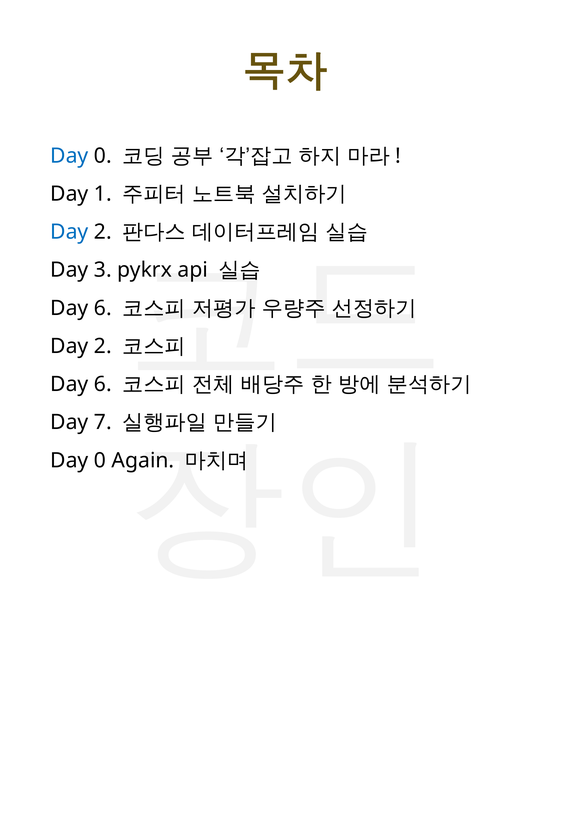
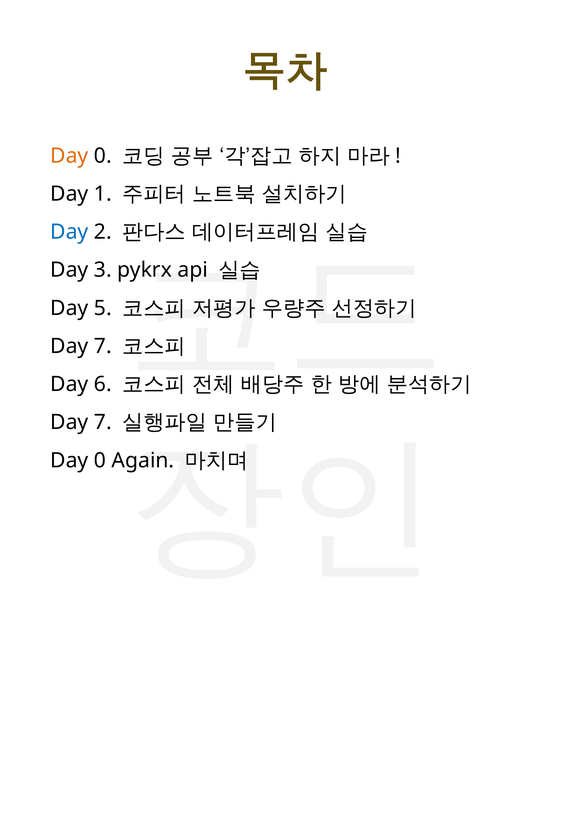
Day colour: blue -> orange (69, 156)
6: 6 -> 5 (103, 308)
2: 2 -> 7 (103, 346)
